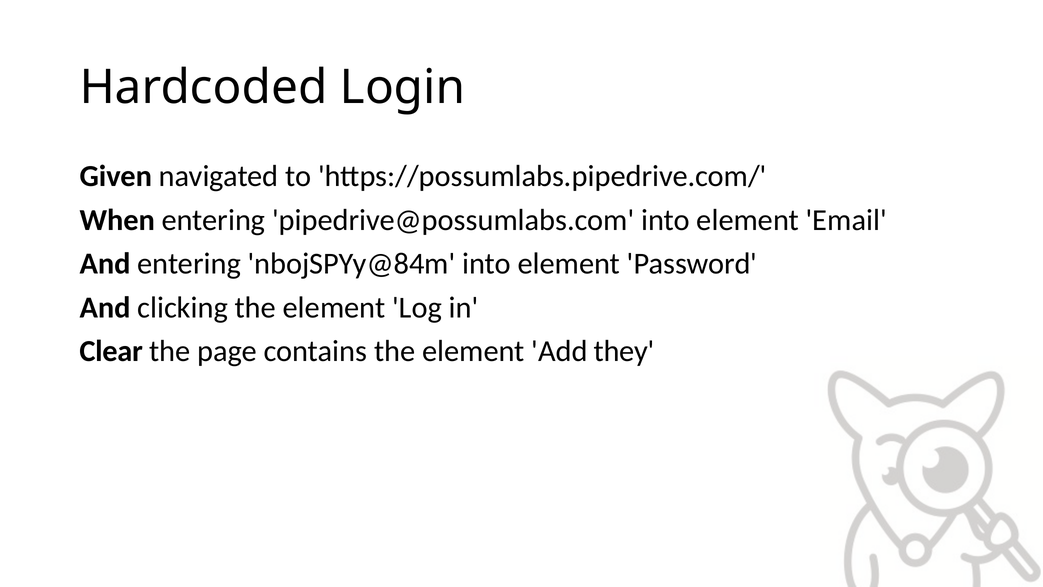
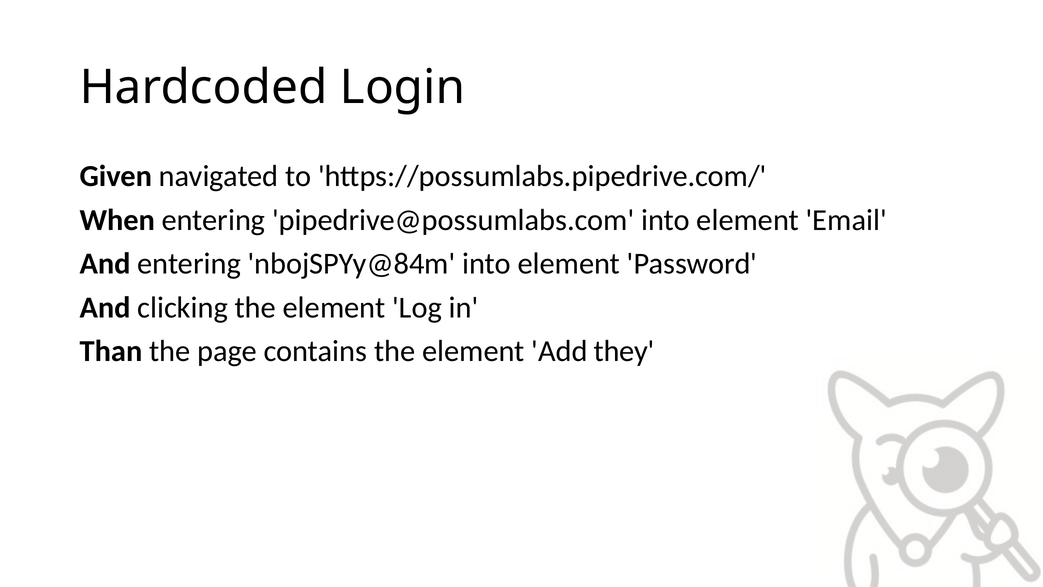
Clear: Clear -> Than (111, 351)
